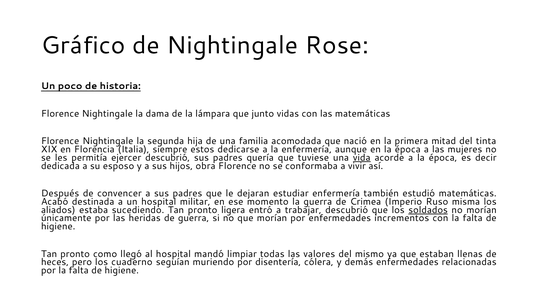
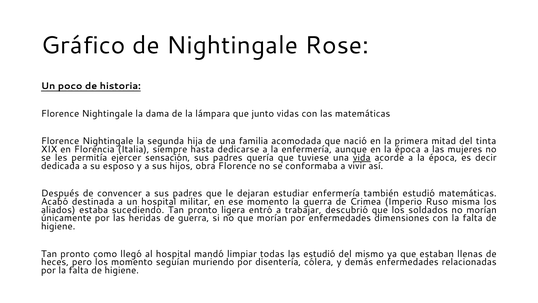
estos: estos -> hasta (202, 149)
ejercer descubrió: descubrió -> sensación (168, 157)
soldados underline: present -> none (428, 210)
incrementos: incrementos -> dimensiones (402, 218)
las valores: valores -> estudió (319, 254)
los cuaderno: cuaderno -> momento (132, 262)
